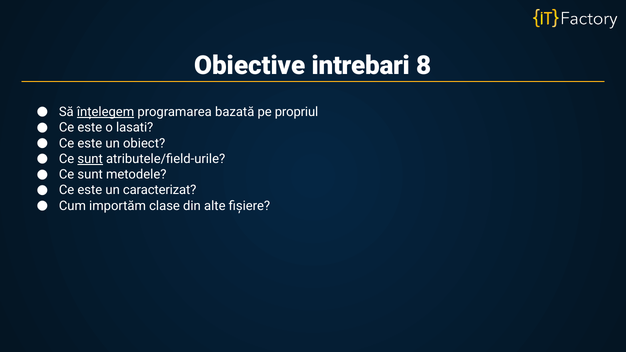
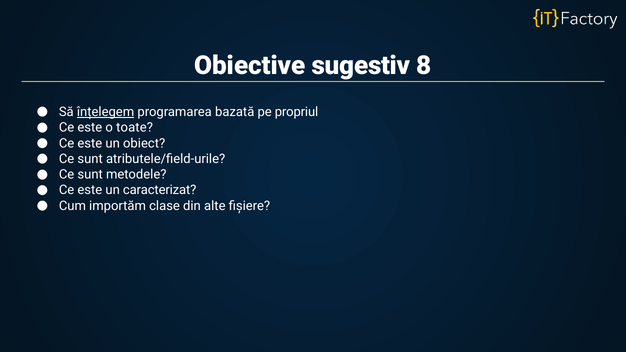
intrebari: intrebari -> sugestiv (361, 66)
lasati: lasati -> toate (135, 128)
sunt underline: present -> none (90, 159)
